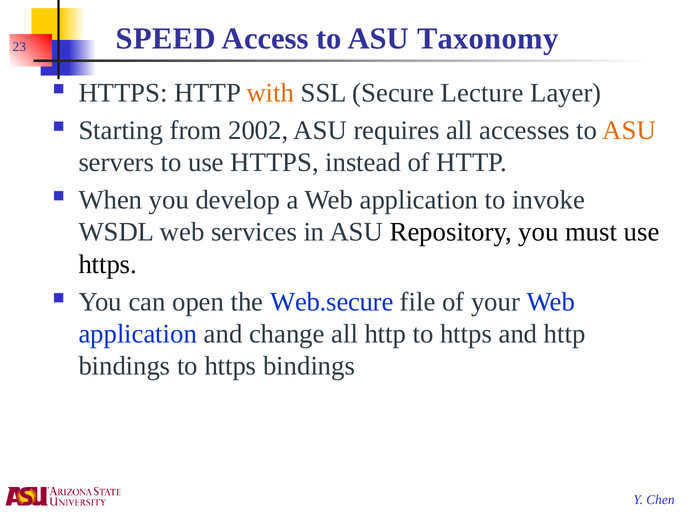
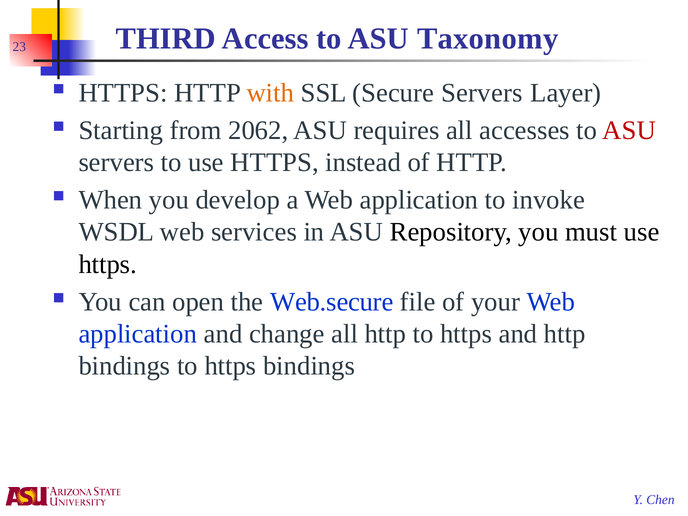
SPEED: SPEED -> THIRD (166, 39)
Secure Lecture: Lecture -> Servers (482, 93)
2002: 2002 -> 2062 (258, 130)
ASU colour: orange -> red (629, 130)
